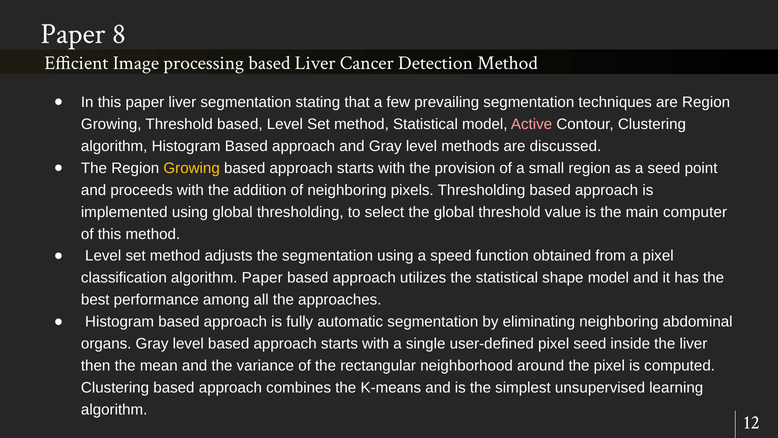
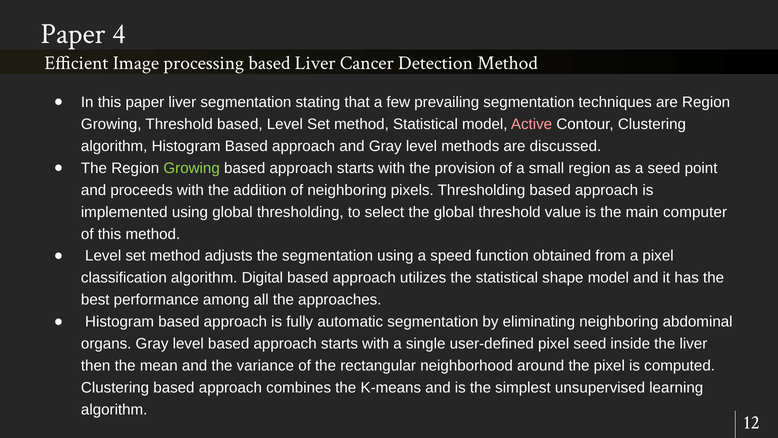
8: 8 -> 4 (119, 34)
Growing colour: yellow -> light green (192, 168)
algorithm Paper: Paper -> Digital (262, 278)
